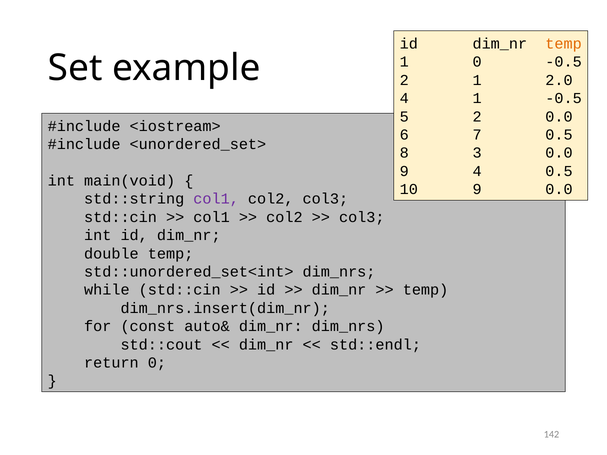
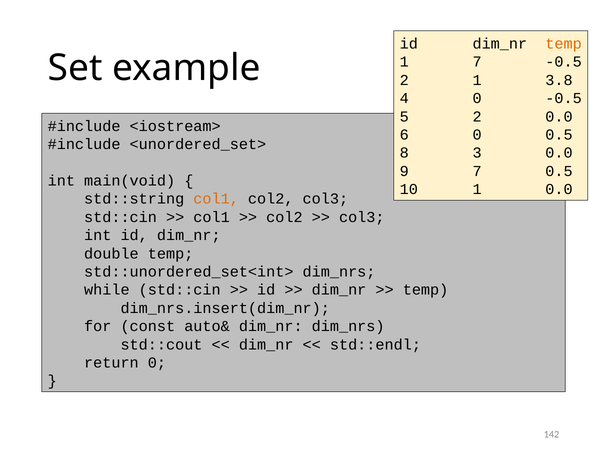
1 0: 0 -> 7 (477, 62)
2.0: 2.0 -> 3.8 (559, 80)
4 1: 1 -> 0 (477, 98)
6 7: 7 -> 0 (477, 135)
9 4: 4 -> 7 (477, 171)
10 9: 9 -> 1 (477, 189)
col1 colour: purple -> orange (216, 199)
